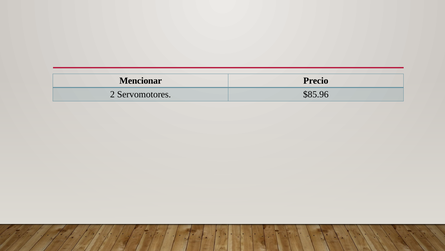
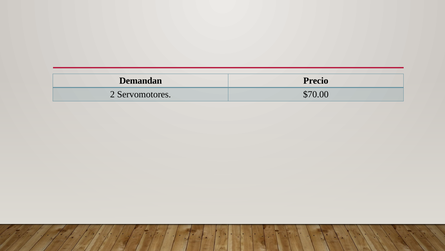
Mencionar: Mencionar -> Demandan (141, 80)
$85.96: $85.96 -> $70.00 (316, 94)
